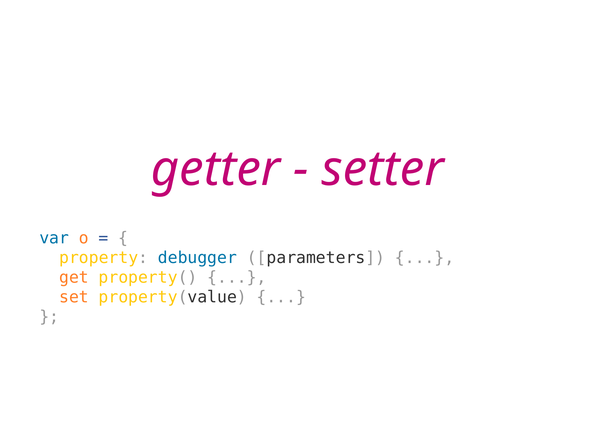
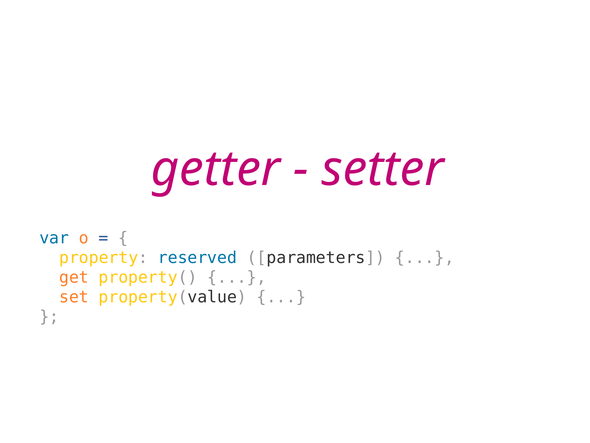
debugger: debugger -> reserved (197, 257)
